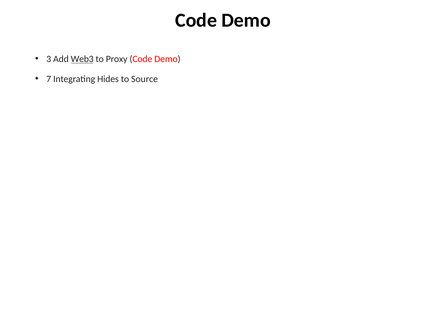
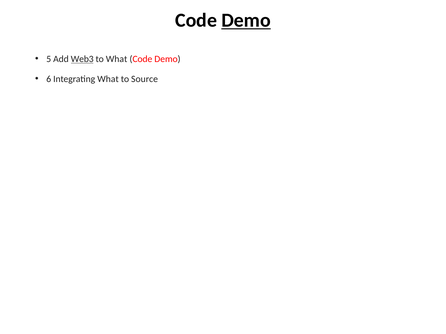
Demo underline: none -> present (246, 20)
3: 3 -> 5 (49, 59)
to Proxy: Proxy -> What (117, 59)
7: 7 -> 6 (49, 79)
Integrating Hides: Hides -> What (108, 79)
